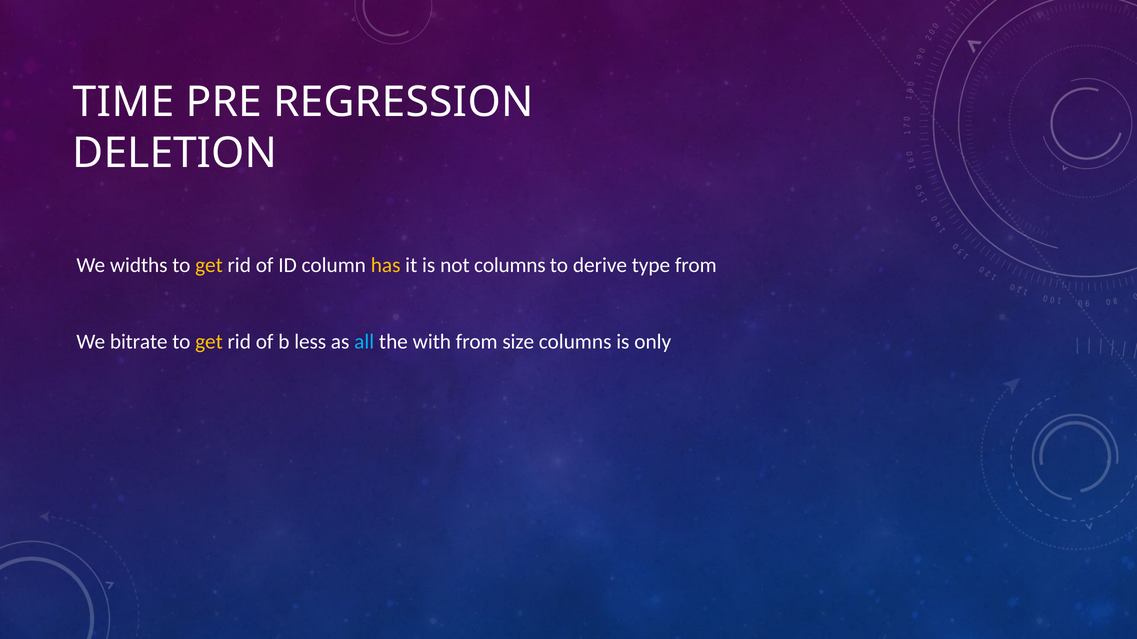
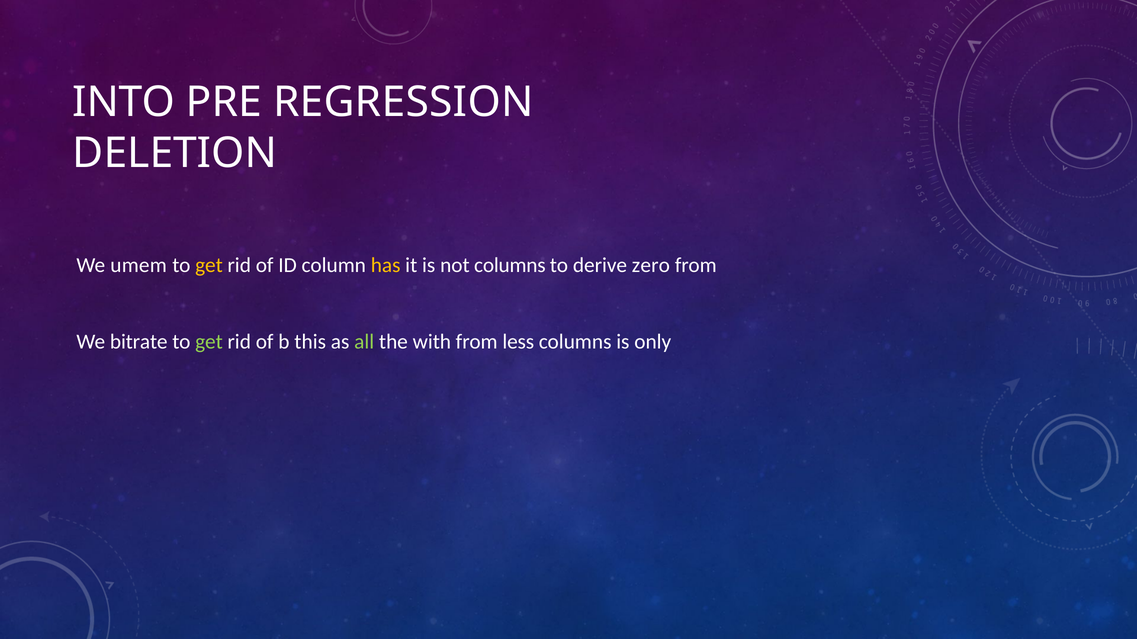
TIME: TIME -> INTO (124, 102)
widths: widths -> umem (139, 265)
type: type -> zero (651, 265)
get colour: yellow -> light green (209, 342)
less: less -> this (310, 342)
all colour: light blue -> light green (364, 342)
size: size -> less (518, 342)
